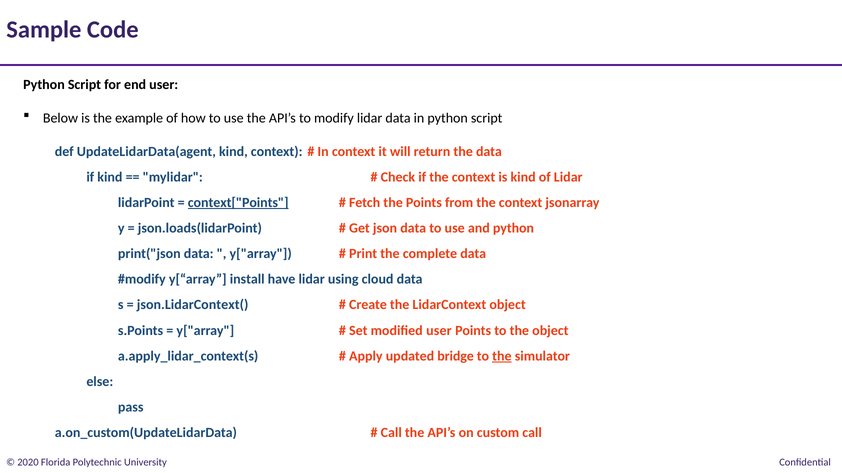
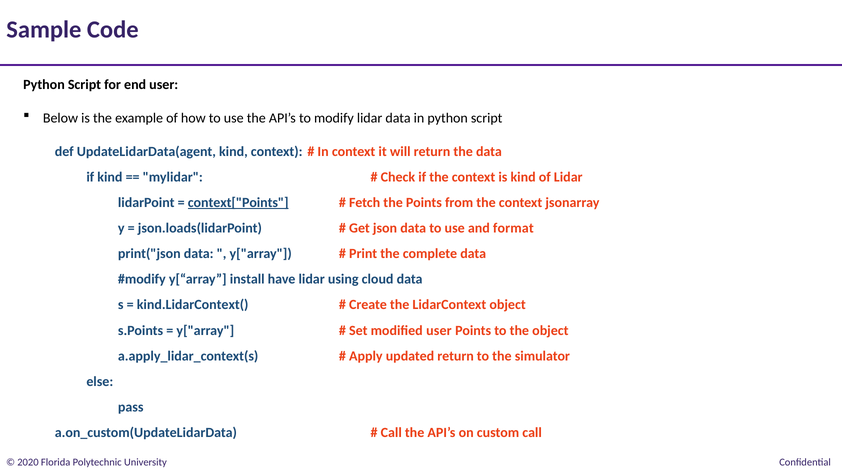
and python: python -> format (513, 228)
json.LidarContext(: json.LidarContext( -> kind.LidarContext( (193, 305)
updated bridge: bridge -> return (456, 356)
the underline: present -> none (502, 356)
